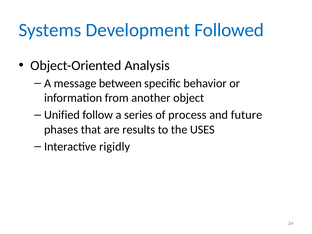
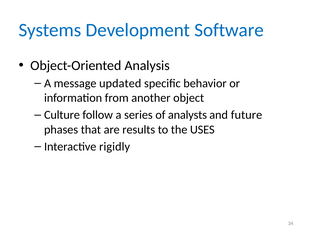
Followed: Followed -> Software (229, 30)
between: between -> updated (120, 83)
Unified: Unified -> Culture (62, 115)
process: process -> analysts (187, 115)
